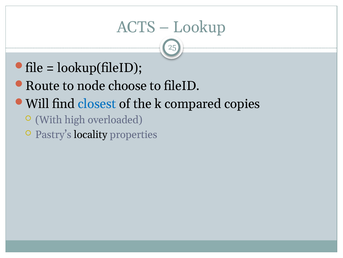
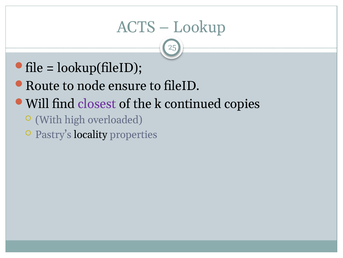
choose: choose -> ensure (127, 86)
closest colour: blue -> purple (97, 104)
compared: compared -> continued (193, 104)
